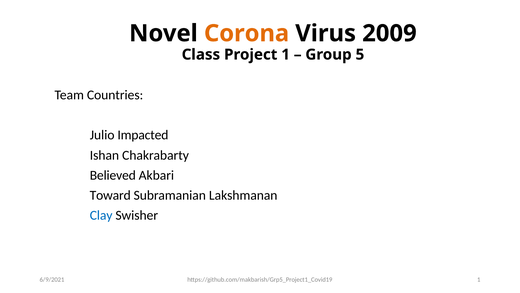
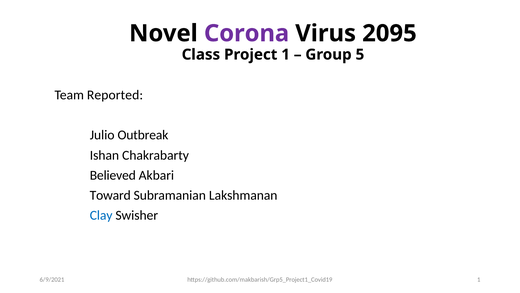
Corona colour: orange -> purple (247, 33)
2009: 2009 -> 2095 (389, 33)
Countries: Countries -> Reported (115, 95)
Impacted: Impacted -> Outbreak (143, 135)
